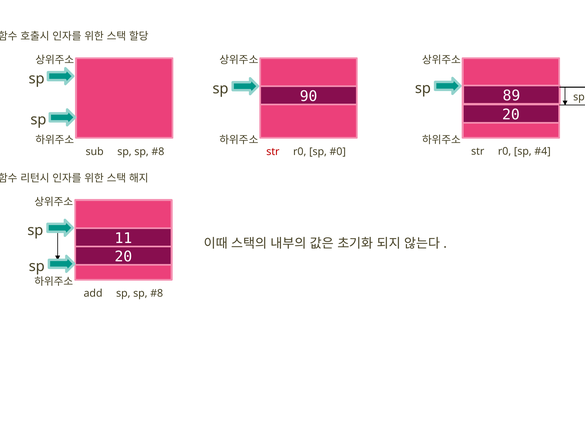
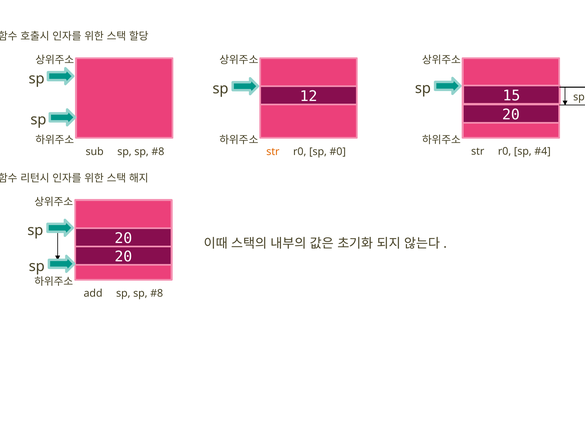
89: 89 -> 15 (511, 96)
90: 90 -> 12 (309, 96)
str colour: red -> orange (273, 152)
sp 11: 11 -> 20 (123, 238)
